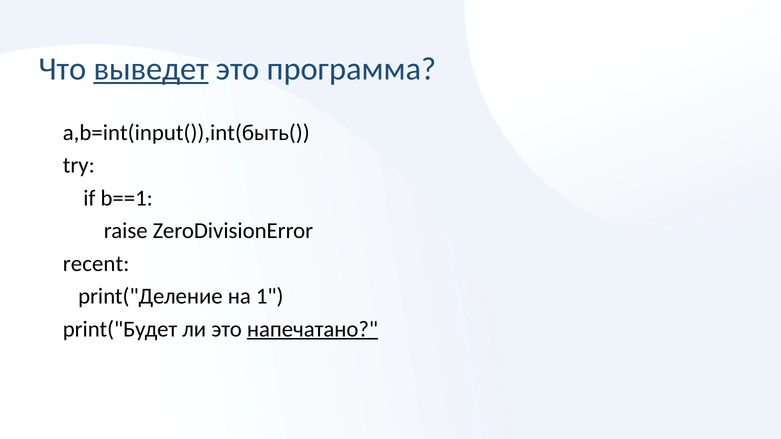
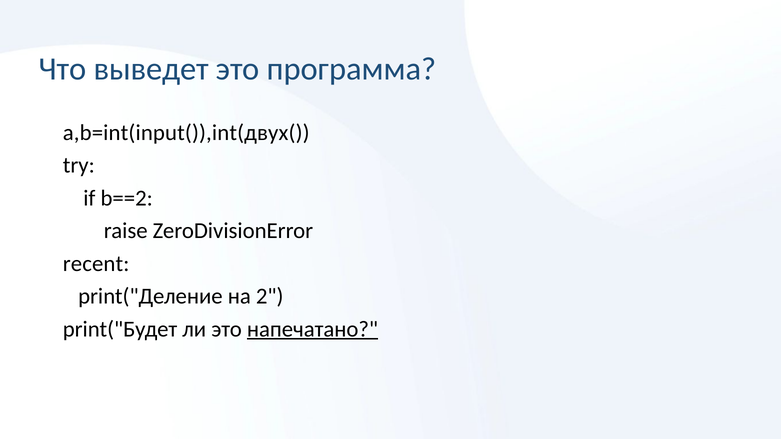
выведет underline: present -> none (151, 69)
a,b=int(input()),int(быть(: a,b=int(input()),int(быть( -> a,b=int(input()),int(двух( (186, 133)
b==1: b==1 -> b==2 (127, 198)
1: 1 -> 2 (270, 297)
